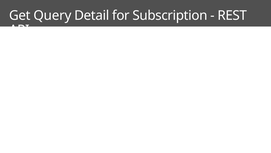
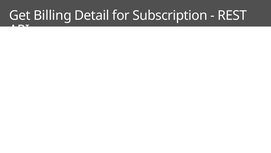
Query: Query -> Billing (53, 16)
